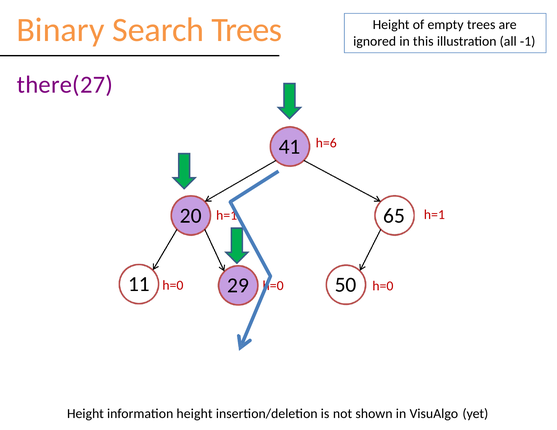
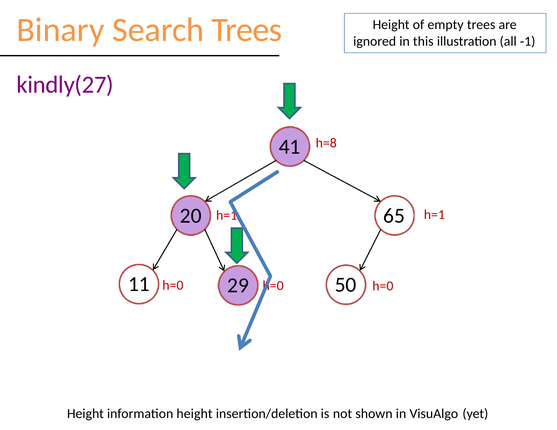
there(27: there(27 -> kindly(27 (65, 85)
h=6: h=6 -> h=8 (326, 143)
